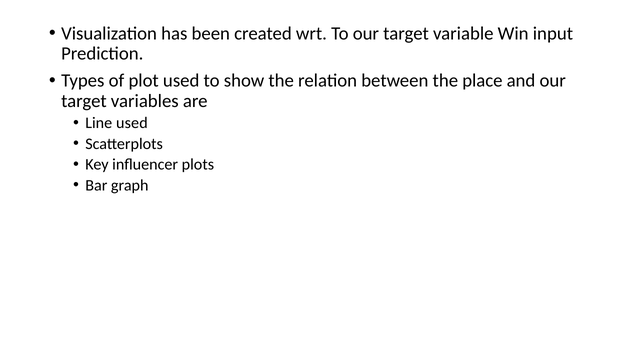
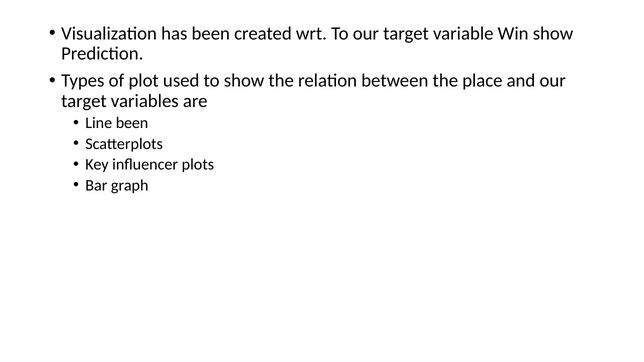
Win input: input -> show (553, 33)
Line used: used -> been (132, 123)
